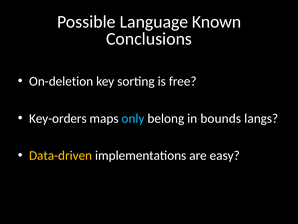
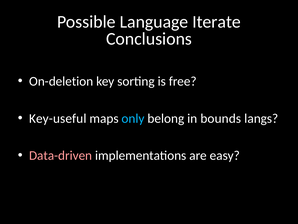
Known: Known -> Iterate (217, 22)
Key-orders: Key-orders -> Key-useful (58, 118)
Data-driven colour: yellow -> pink (61, 155)
